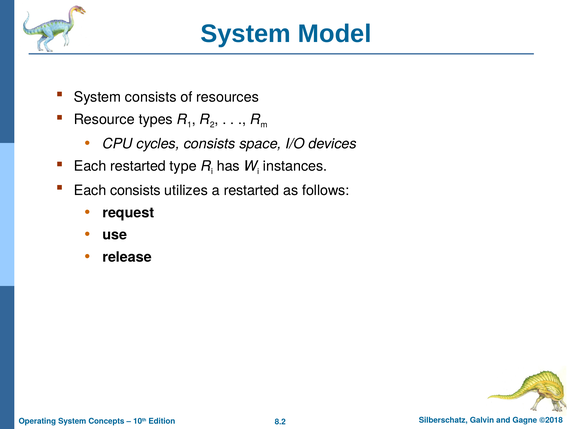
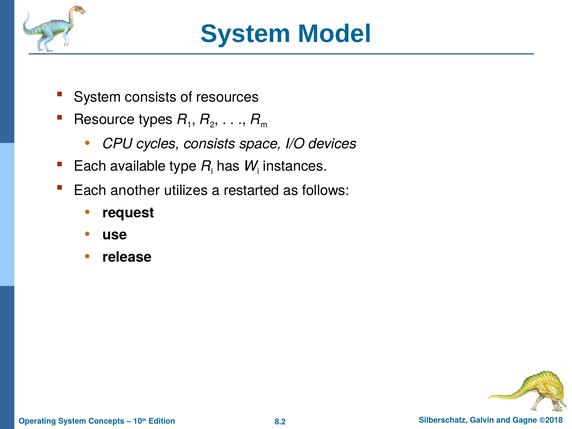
Each restarted: restarted -> available (138, 166)
Each consists: consists -> another (135, 191)
